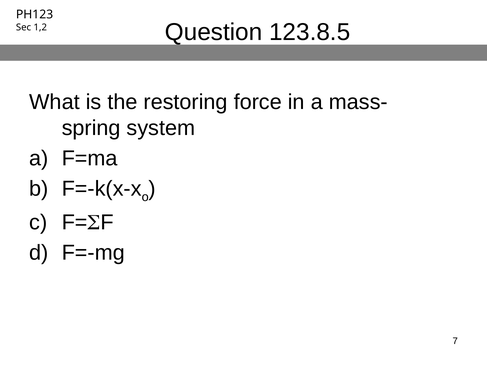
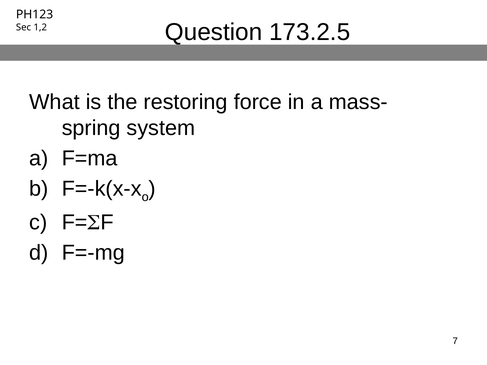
123.8.5: 123.8.5 -> 173.2.5 (310, 32)
